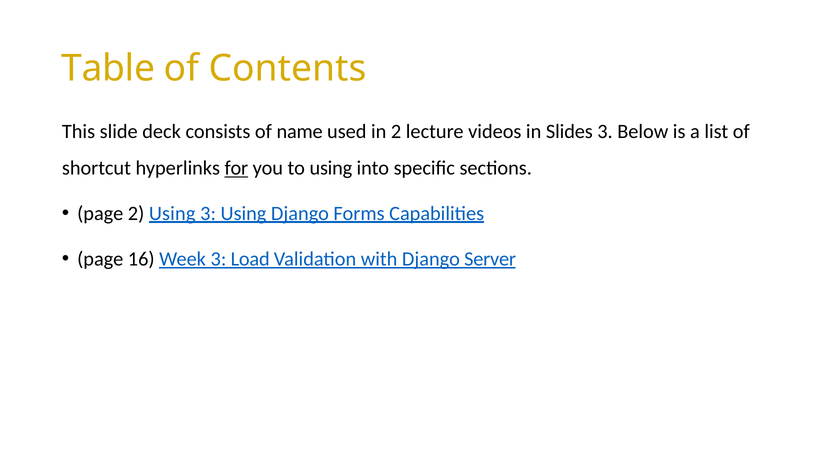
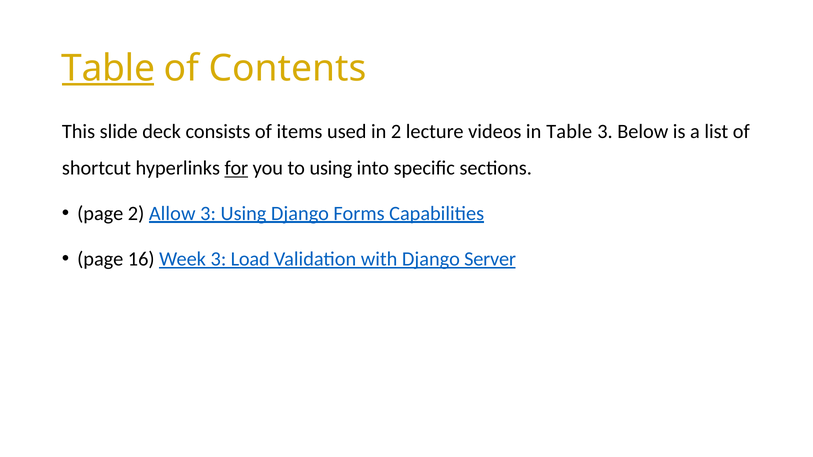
Table underline: none -> present (108, 68)
name: name -> items (299, 132)
in Slides: Slides -> Table (569, 132)
2 Using: Using -> Allow (172, 214)
